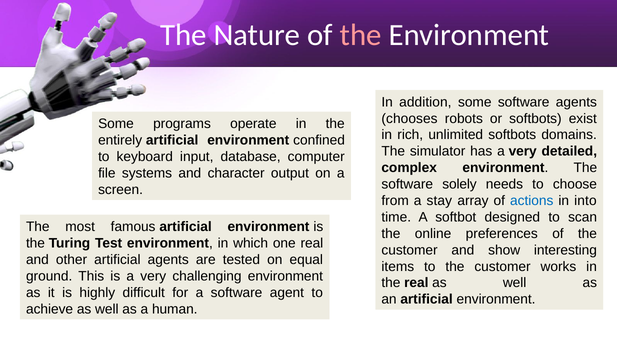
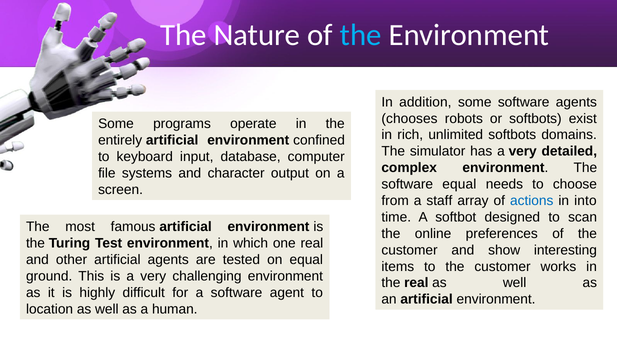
the colour: pink -> light blue (361, 35)
software solely: solely -> equal (459, 184)
stay: stay -> staff (439, 201)
achieve: achieve -> location (50, 309)
